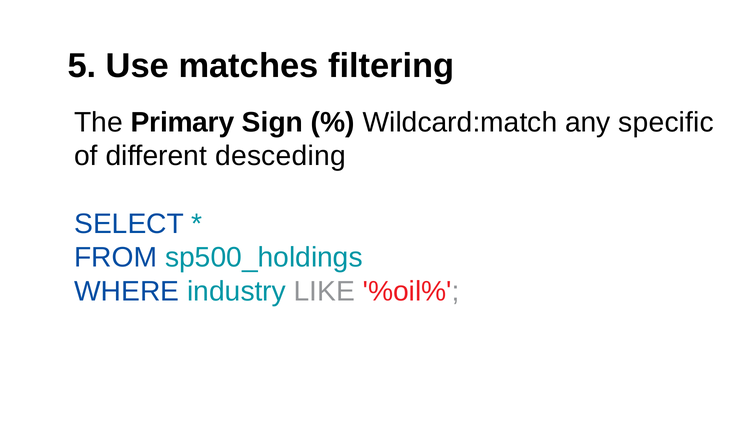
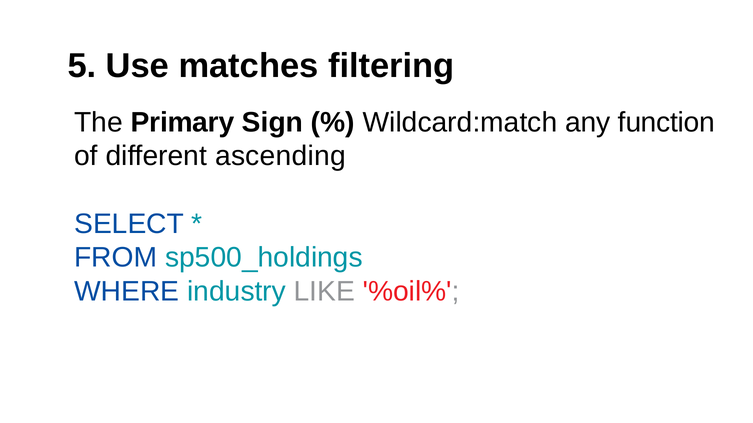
specific: specific -> function (666, 122)
desceding: desceding -> ascending (281, 156)
